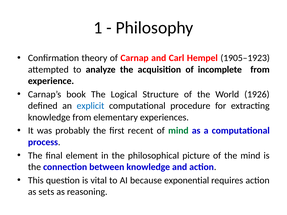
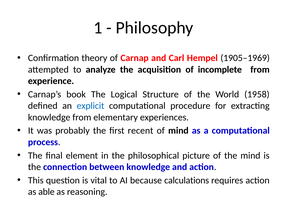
1905–1923: 1905–1923 -> 1905–1969 (245, 58)
1926: 1926 -> 1958 (257, 94)
mind colour: green -> black (178, 131)
exponential: exponential -> calculations (187, 181)
sets: sets -> able (46, 192)
